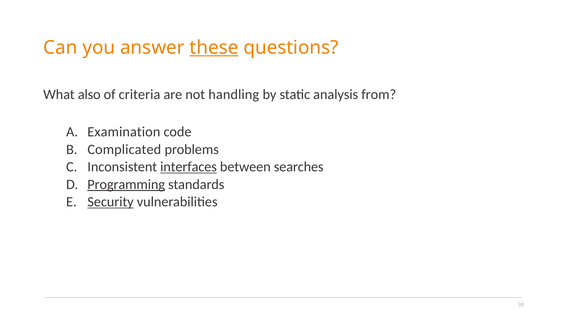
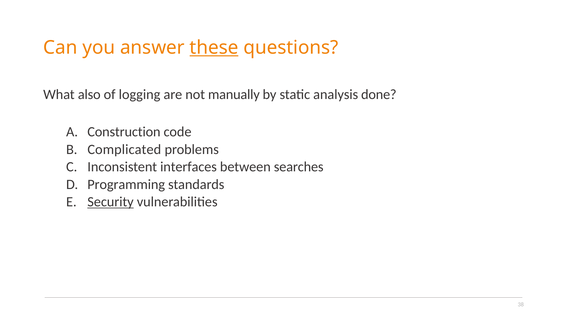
criteria: criteria -> logging (140, 95)
handling: handling -> manually (234, 95)
from: from -> done (379, 95)
Examination: Examination -> Construction (124, 132)
interfaces underline: present -> none (189, 167)
Programming underline: present -> none (126, 184)
